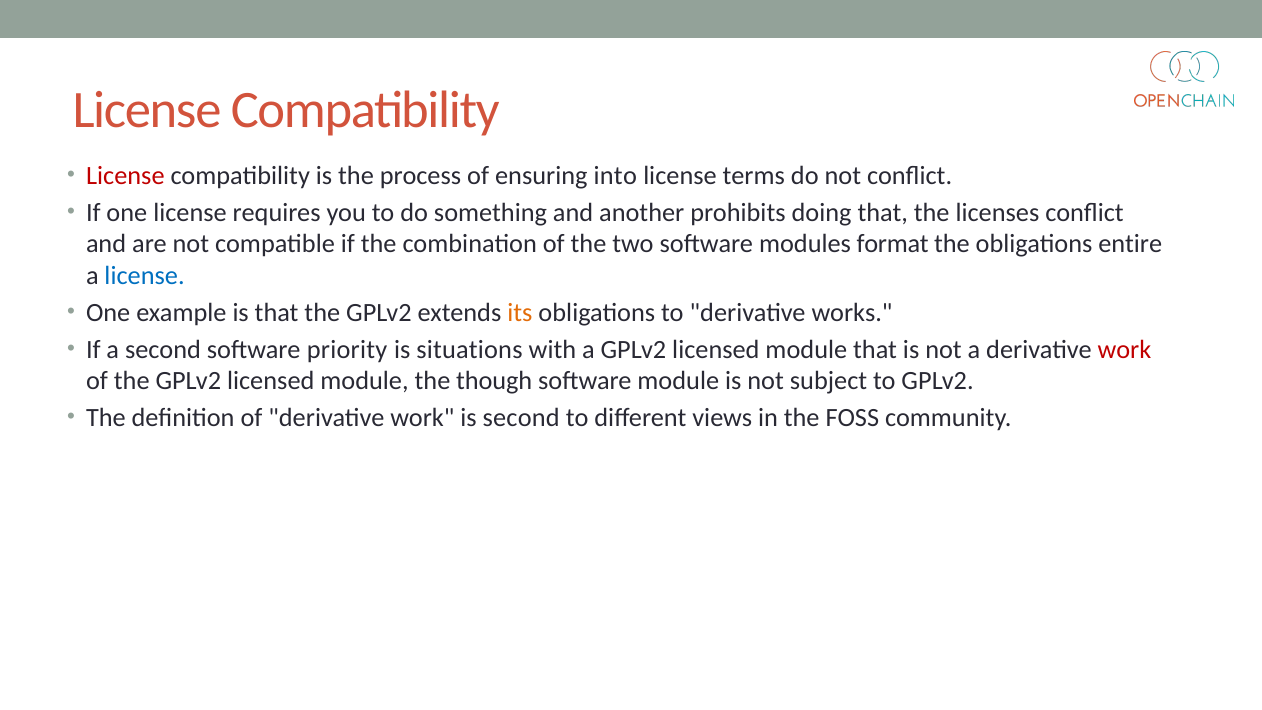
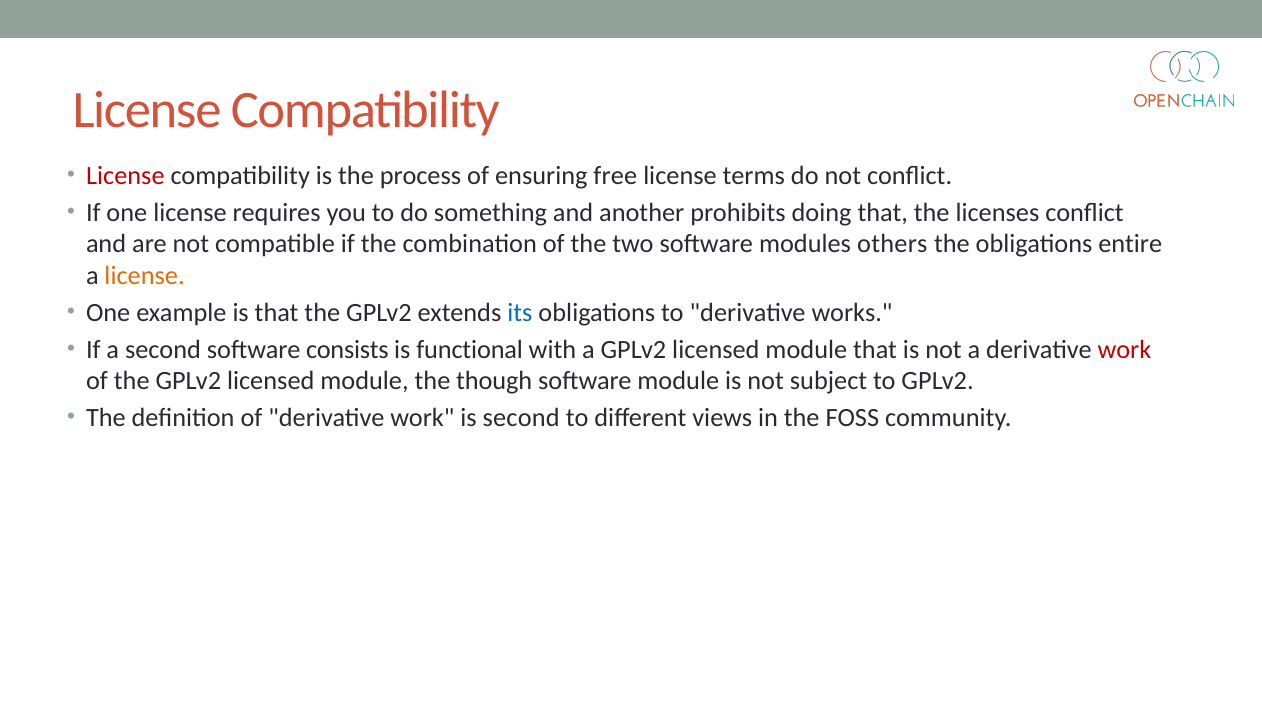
into: into -> free (615, 176)
format: format -> others (892, 244)
license colour: blue -> orange (145, 276)
its colour: orange -> blue (520, 313)
priority: priority -> consists (347, 350)
situations: situations -> functional (470, 350)
